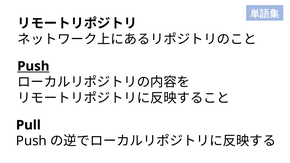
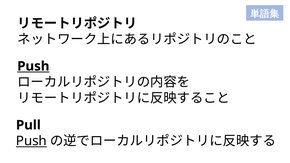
Push underline: none -> present (31, 141)
